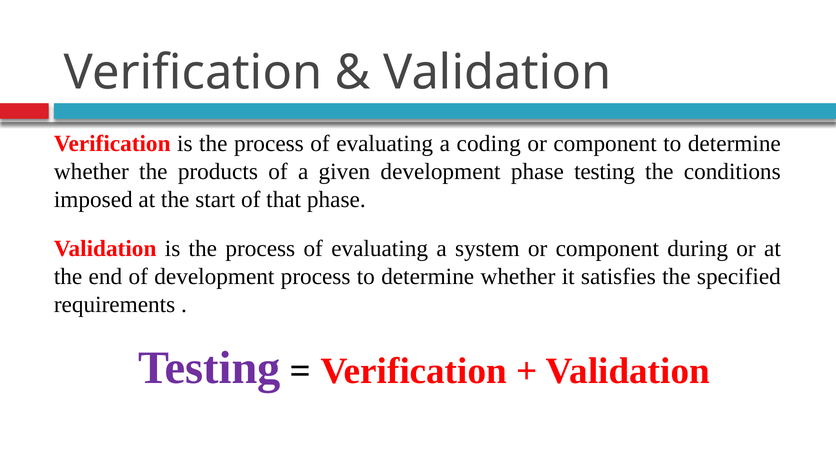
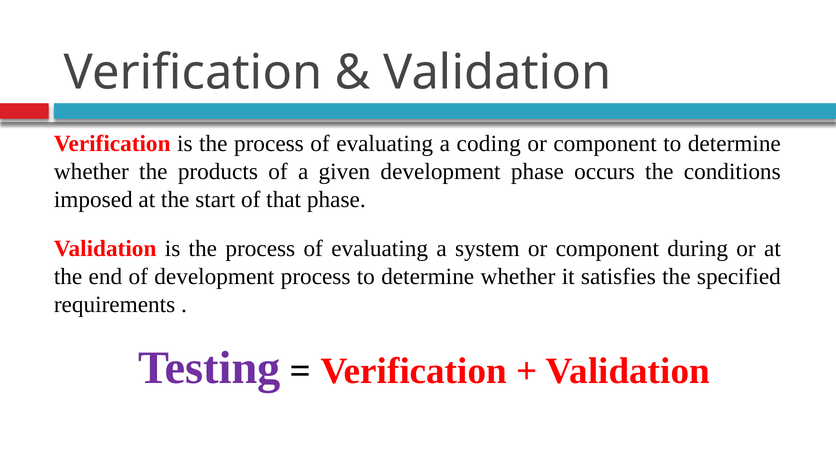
development phase testing: testing -> occurs (605, 172)
